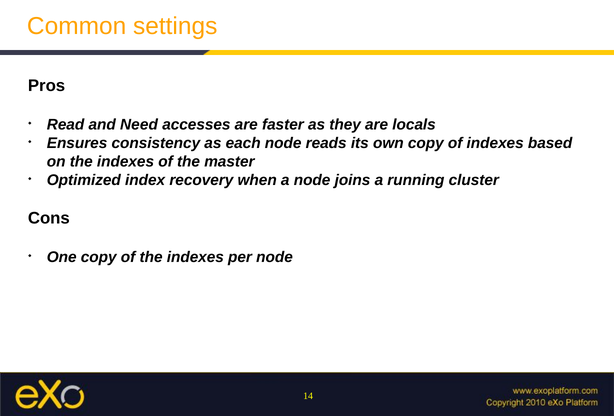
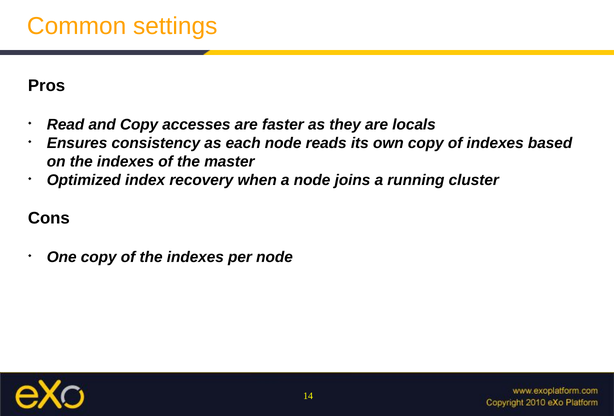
and Need: Need -> Copy (139, 125)
